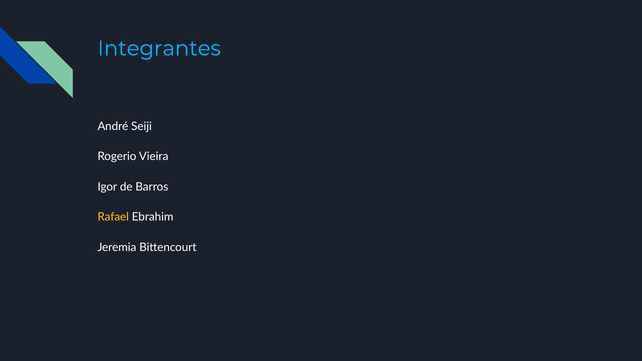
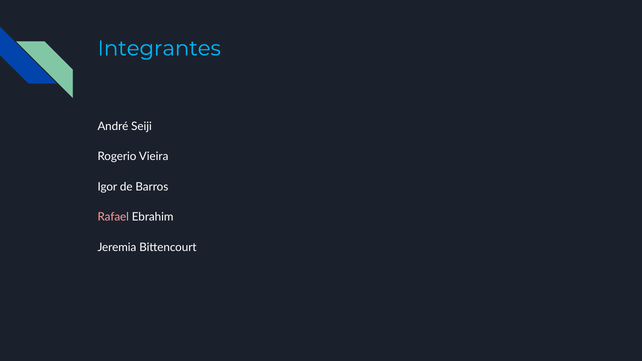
Rafael colour: yellow -> pink (113, 217)
